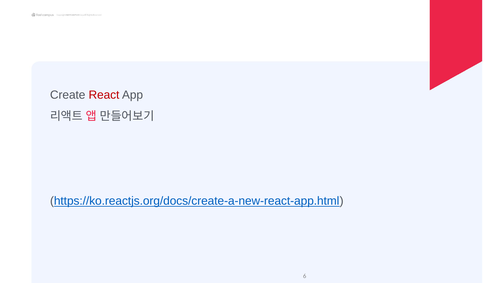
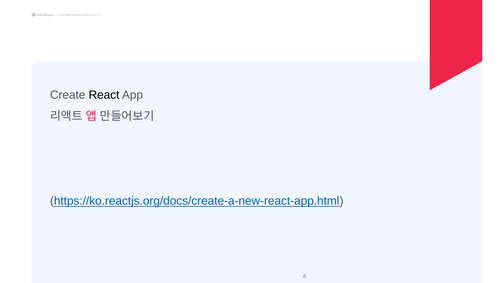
React colour: red -> black (104, 95)
